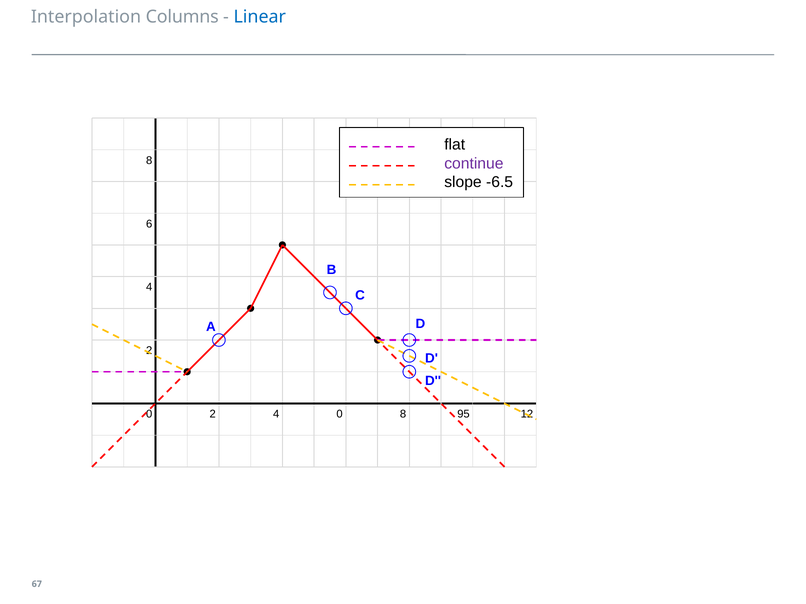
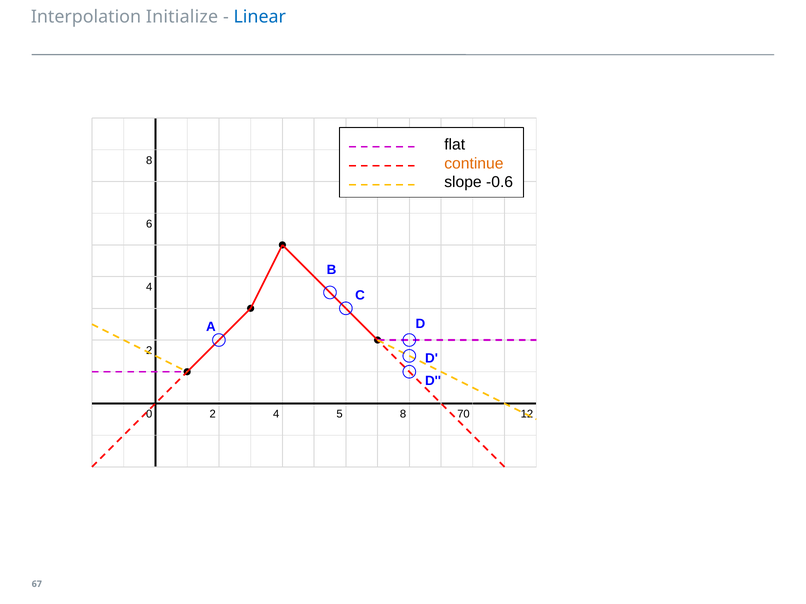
Columns: Columns -> Initialize (182, 17)
continue colour: purple -> orange (474, 164)
-6.5: -6.5 -> -0.6 (500, 182)
4 0: 0 -> 5 (340, 414)
95: 95 -> 70 (463, 414)
